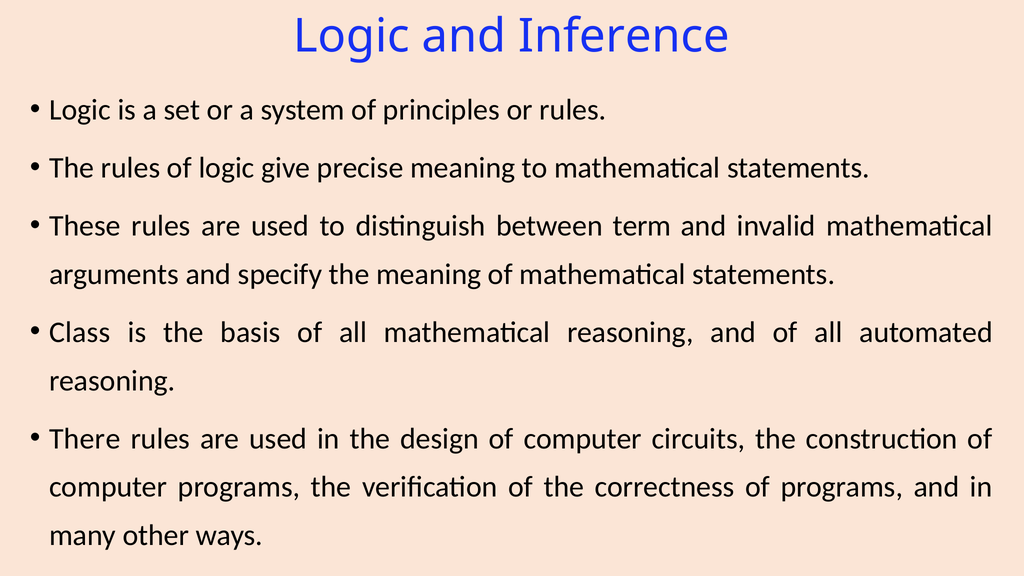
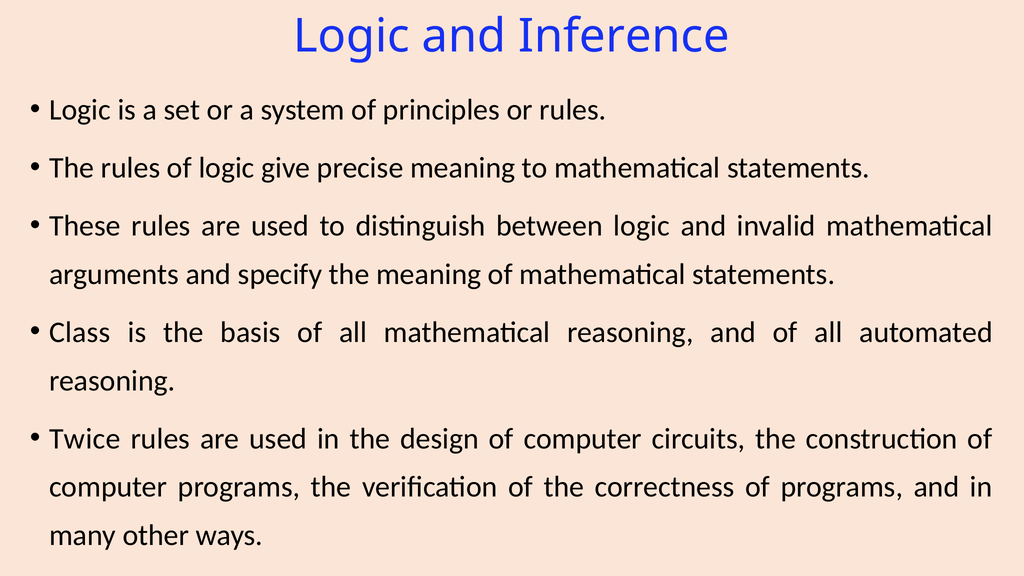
between term: term -> logic (642, 226)
There: There -> Twice (85, 439)
